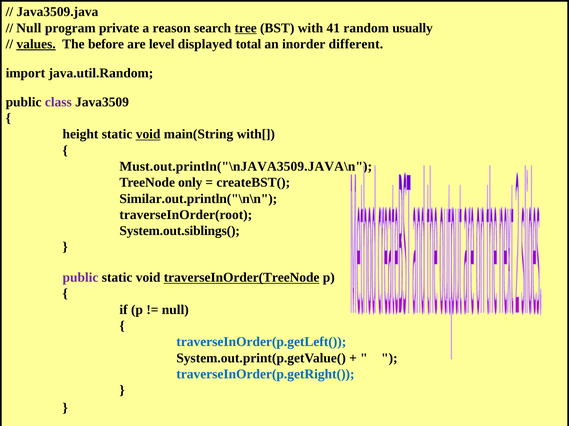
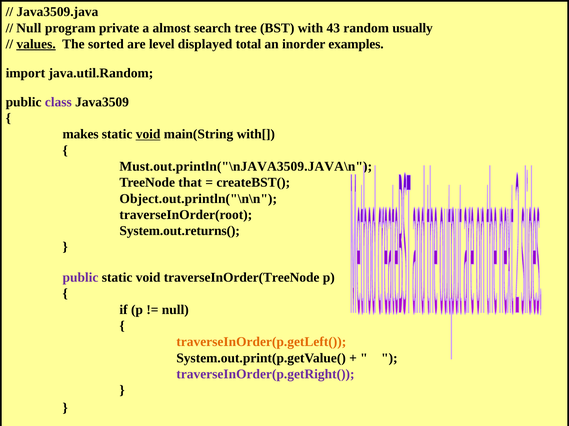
reason: reason -> almost (172, 28)
tree underline: present -> none (246, 28)
41: 41 -> 43 (333, 28)
before: before -> sorted (106, 44)
different: different -> examples (356, 44)
height: height -> makes (81, 134)
only: only -> that (190, 183)
Similar.out.println("\n\n: Similar.out.println("\n\n -> Object.out.println("\n\n (198, 199)
System.out.siblings(: System.out.siblings( -> System.out.returns( (180, 231)
traverseInOrder(TreeNode underline: present -> none (242, 278)
traverseInOrder(p.getLeft( colour: blue -> orange (261, 342)
traverseInOrder(p.getRight( colour: blue -> purple (265, 375)
